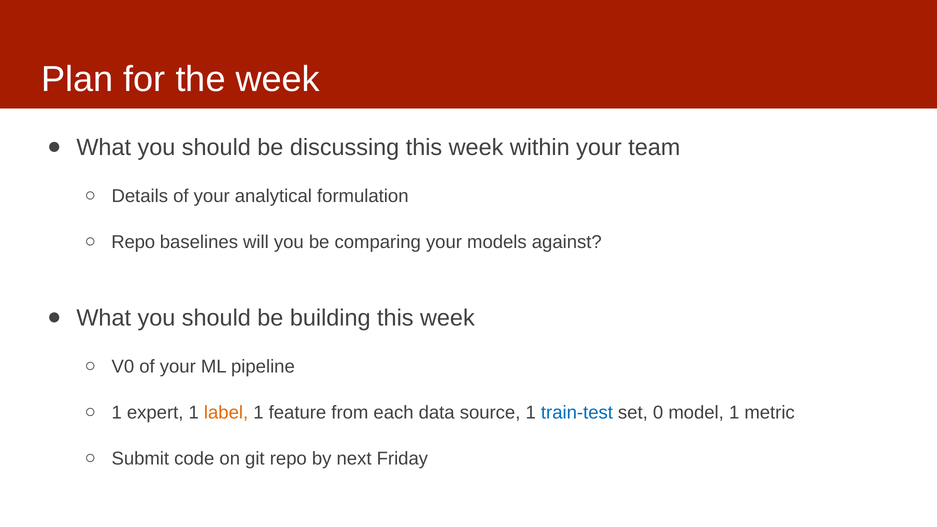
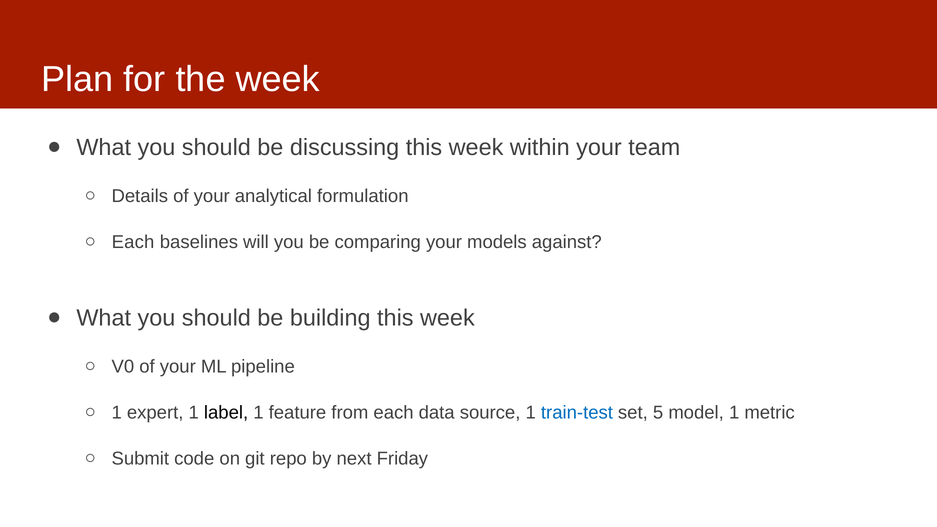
Repo: Repo -> Each (133, 242)
label colour: orange -> black (226, 413)
0: 0 -> 5 (658, 413)
